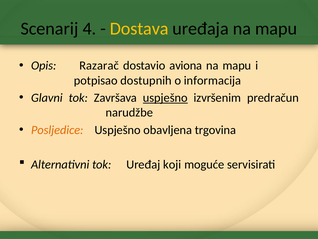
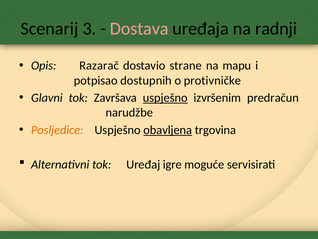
4: 4 -> 3 (89, 29)
Dostava colour: yellow -> pink (139, 29)
uređaja na mapu: mapu -> radnji (276, 29)
aviona: aviona -> strane (186, 66)
informacija: informacija -> protivničke (212, 80)
obavljena underline: none -> present (168, 130)
koji: koji -> igre (172, 164)
